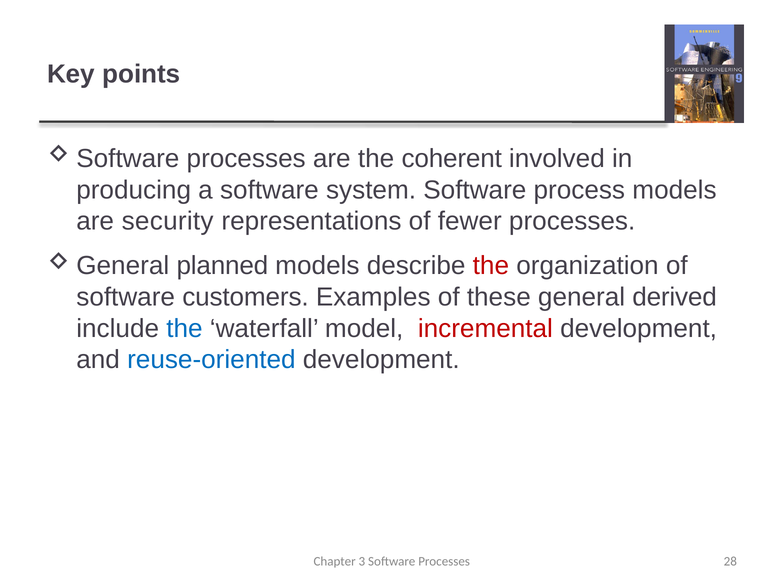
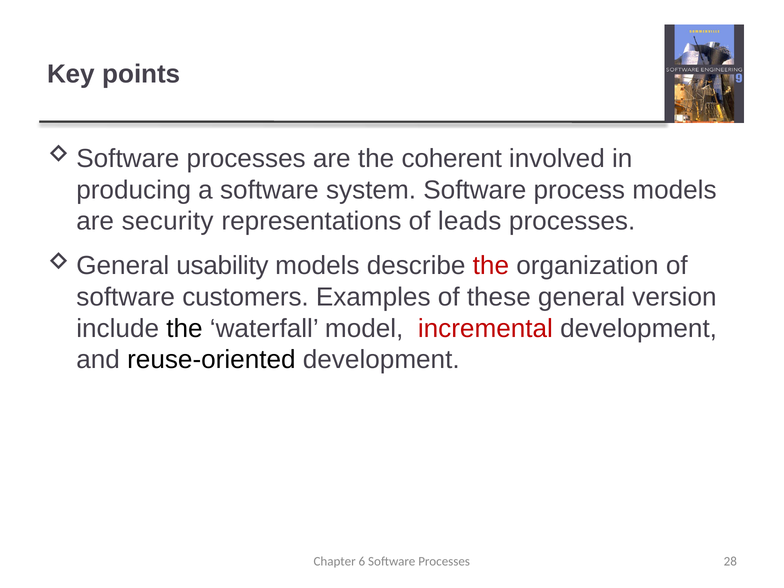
fewer: fewer -> leads (470, 221)
planned: planned -> usability (222, 266)
derived: derived -> version (674, 297)
the colour: blue -> black (184, 328)
reuse-oriented colour: blue -> black (211, 360)
3: 3 -> 6 (362, 562)
